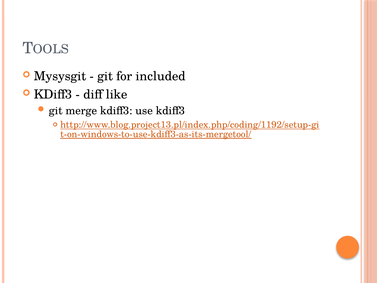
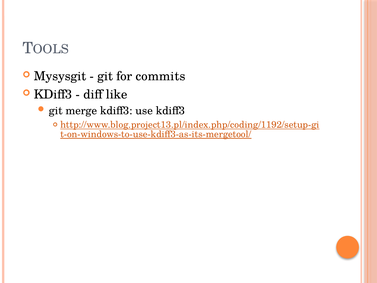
included: included -> commits (161, 76)
